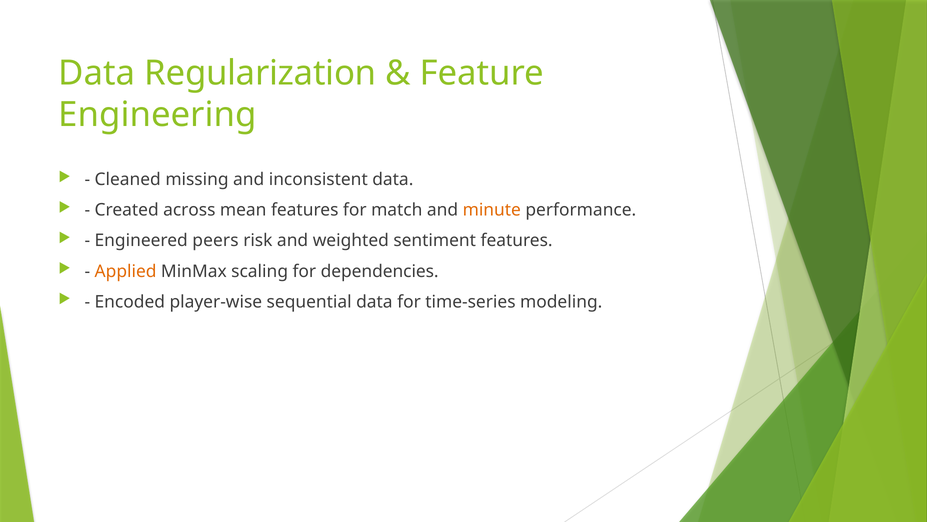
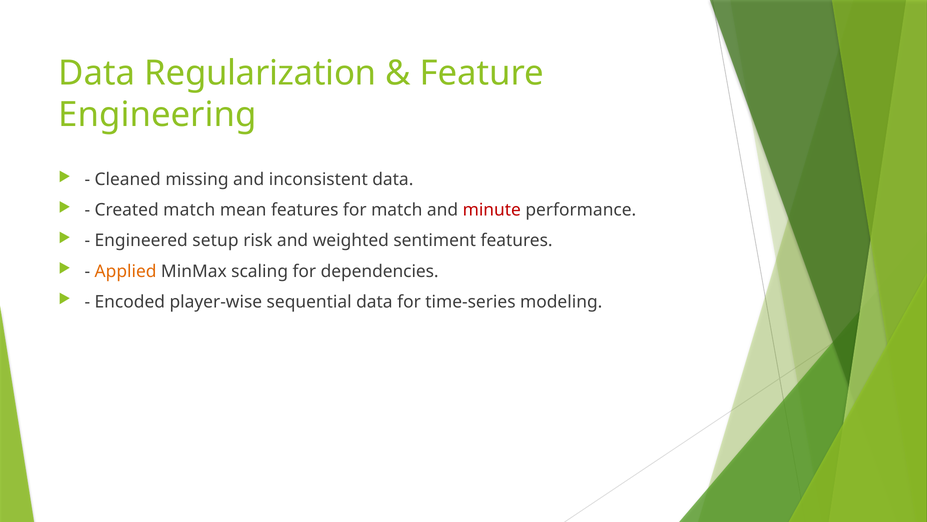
Created across: across -> match (189, 210)
minute colour: orange -> red (492, 210)
peers: peers -> setup (215, 241)
